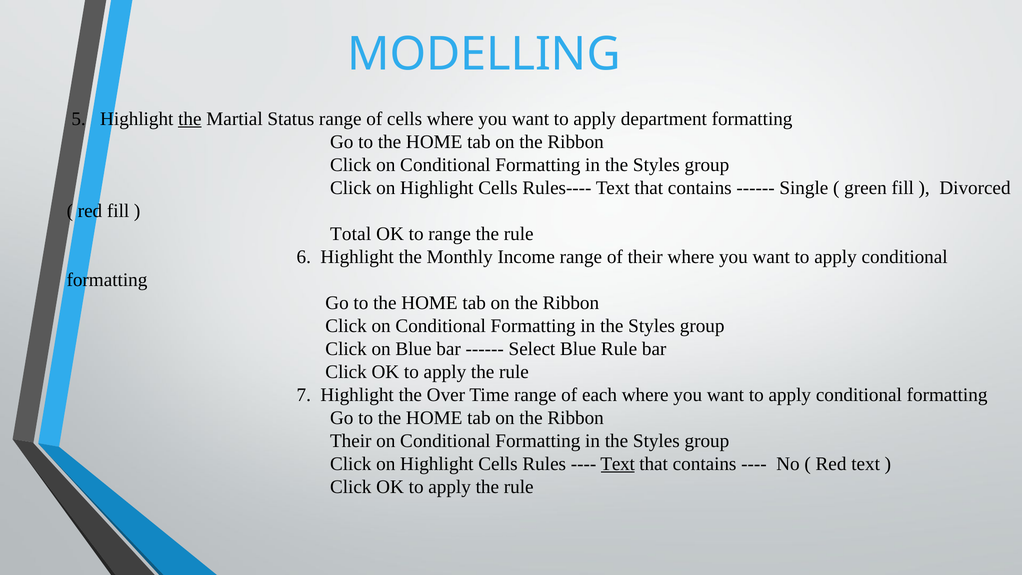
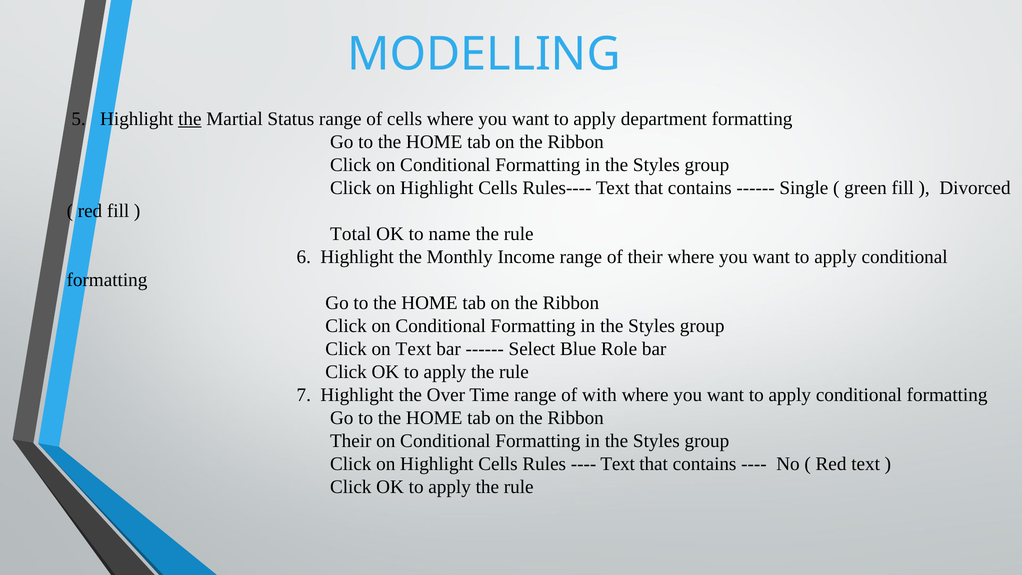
to range: range -> name (450, 234)
on Blue: Blue -> Text (413, 349)
Blue Rule: Rule -> Role (619, 349)
each: each -> with (599, 395)
Text underline: present -> none (618, 464)
